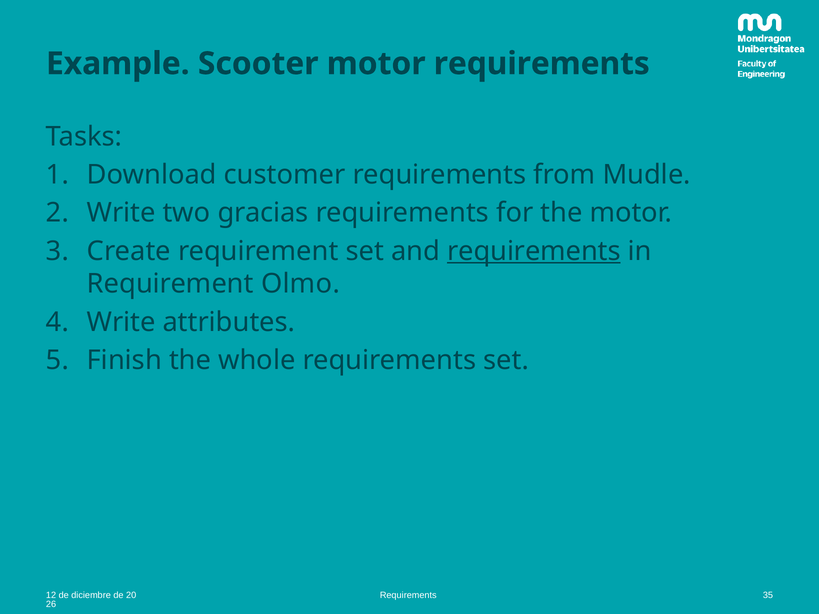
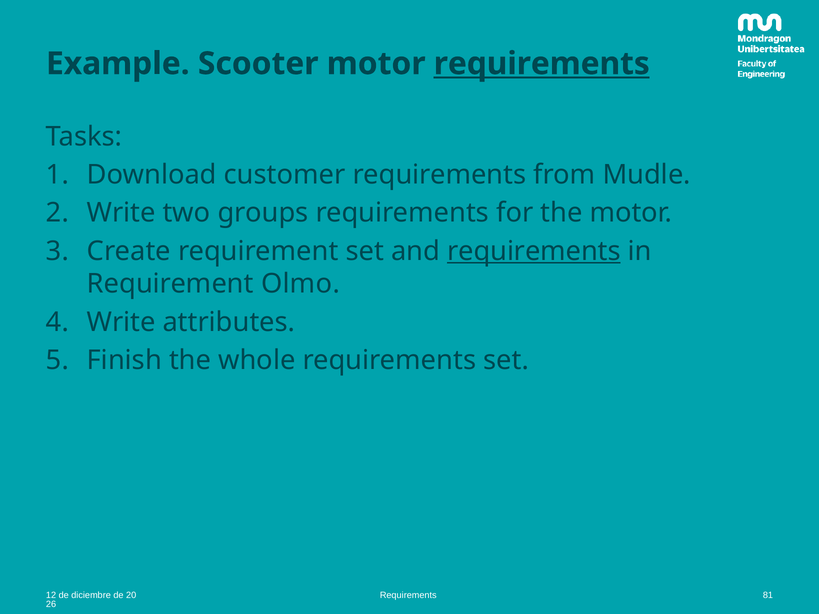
requirements underline: none -> present (542, 64)
gracias: gracias -> groups (263, 213)
35: 35 -> 81 (768, 596)
